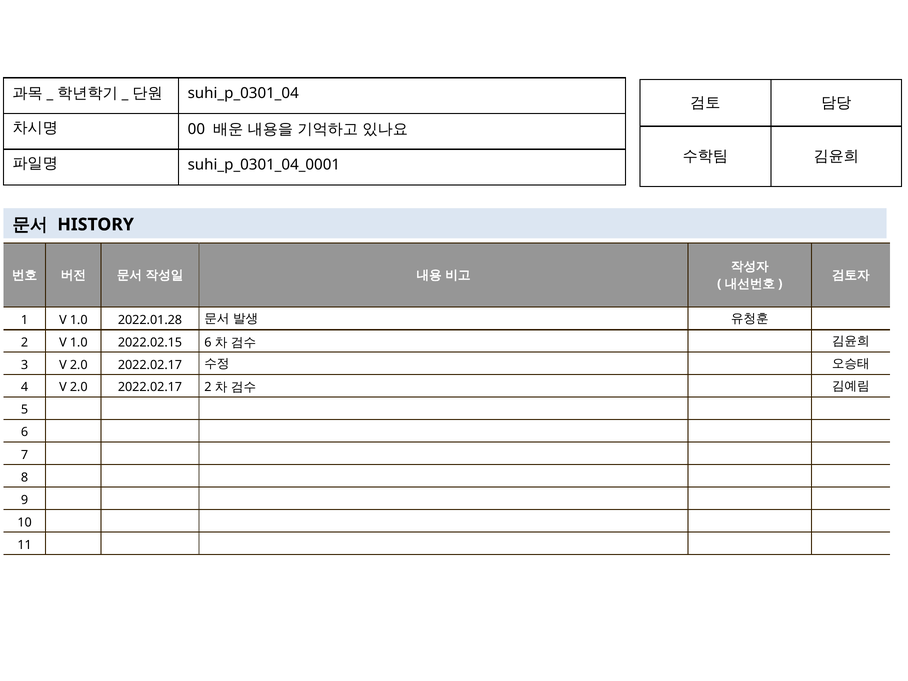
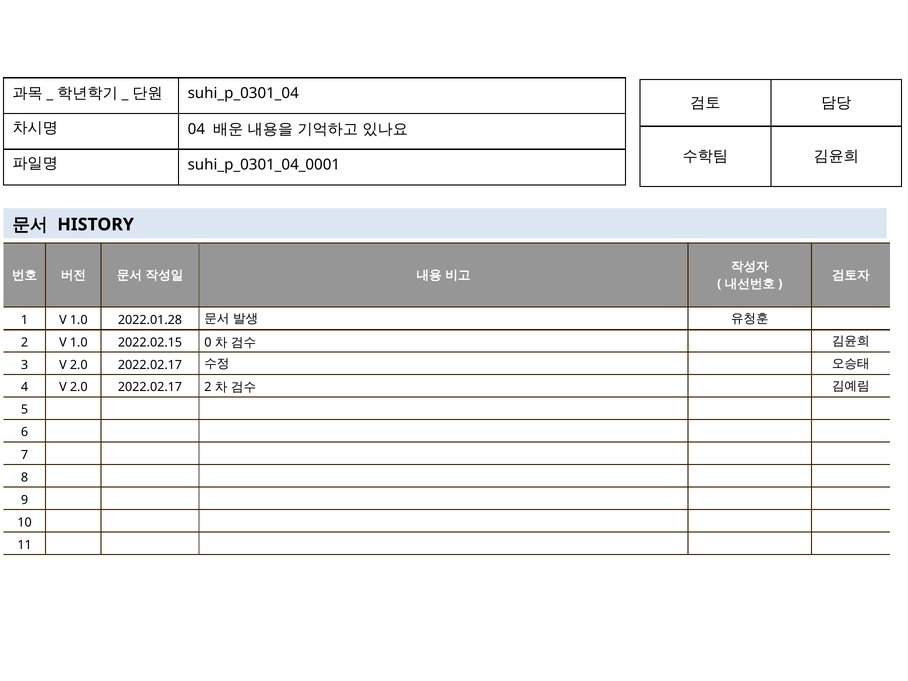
00: 00 -> 04 (196, 129)
2022.02.15 6: 6 -> 0 (208, 343)
